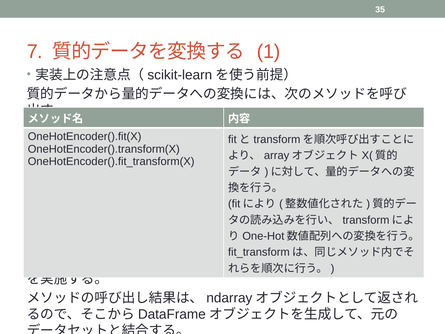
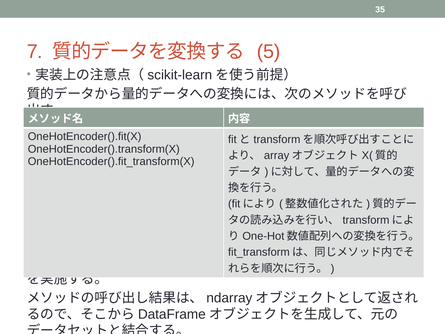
1: 1 -> 5 (269, 51)
